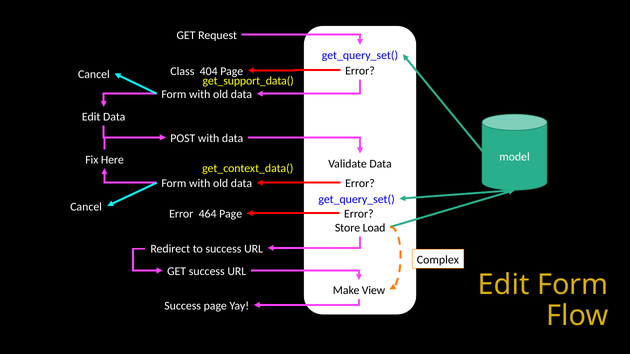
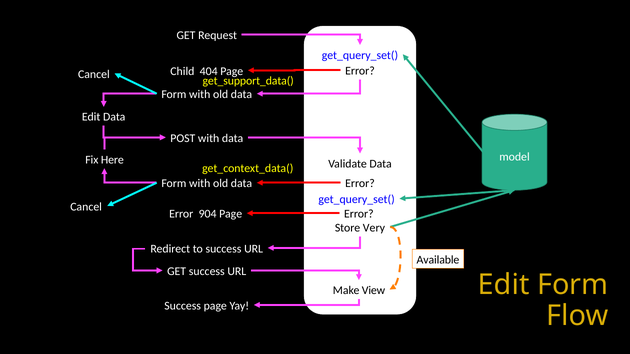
Class: Class -> Child (182, 71)
464: 464 -> 904 (208, 214)
Load: Load -> Very (374, 228)
Complex: Complex -> Available (438, 260)
